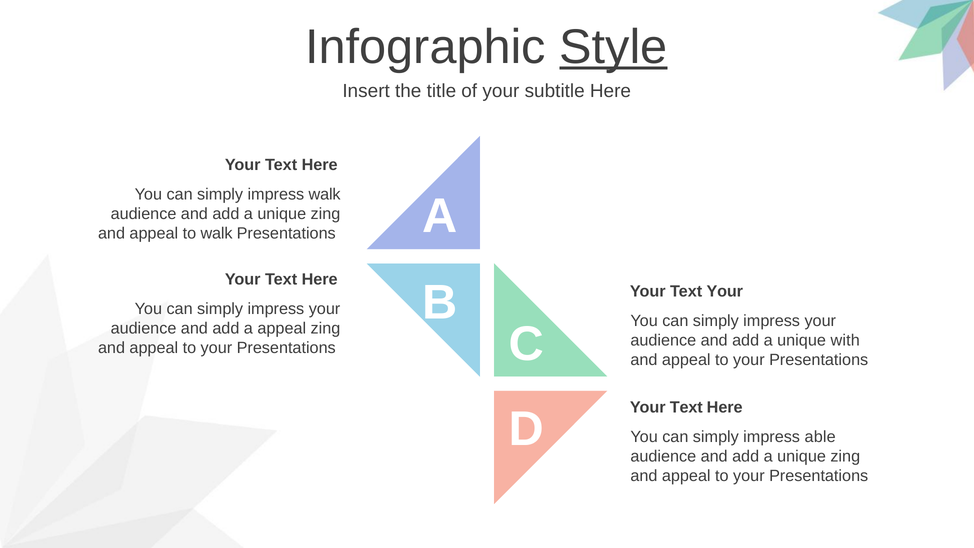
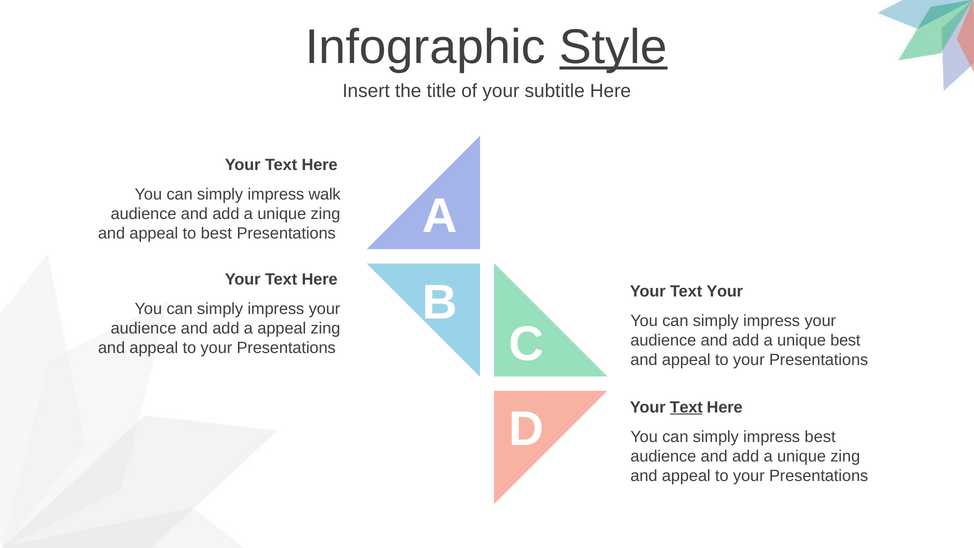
to walk: walk -> best (216, 233)
unique with: with -> best (845, 340)
Text underline: none -> present (686, 407)
impress able: able -> best (820, 437)
